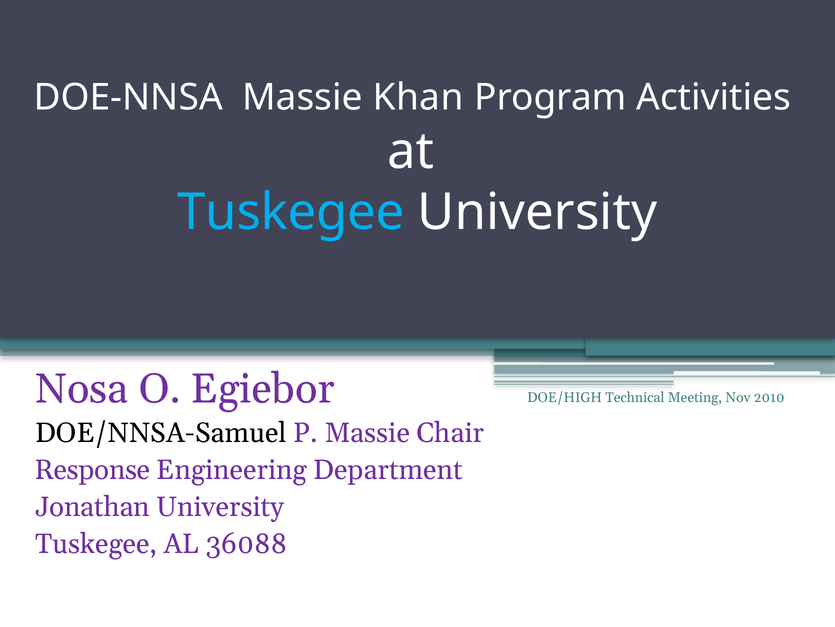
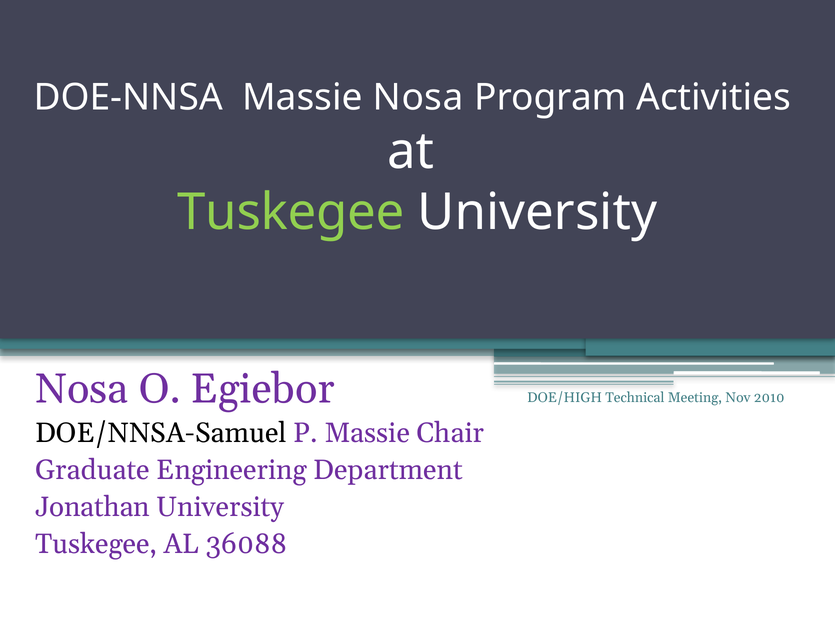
Massie Khan: Khan -> Nosa (418, 97)
Tuskegee colour: light blue -> light green (291, 212)
Response: Response -> Graduate (92, 469)
